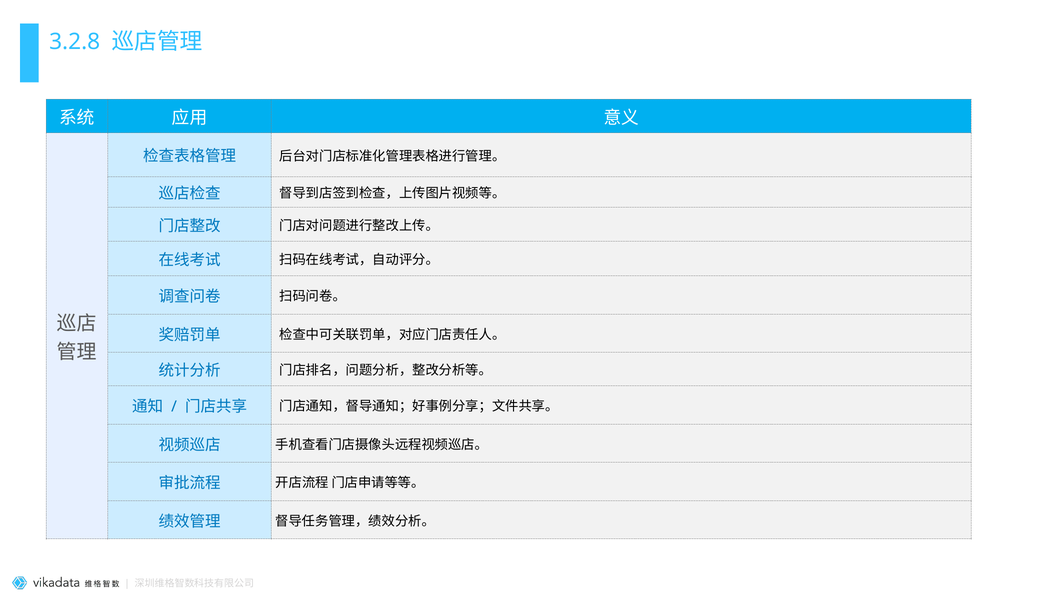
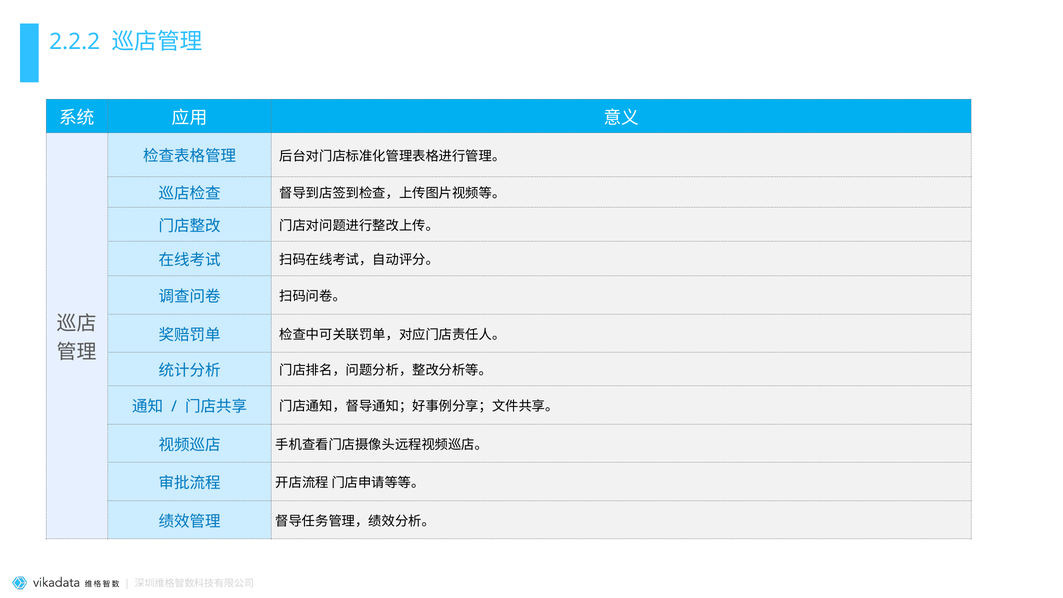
3.2.8: 3.2.8 -> 2.2.2 (75, 42)
